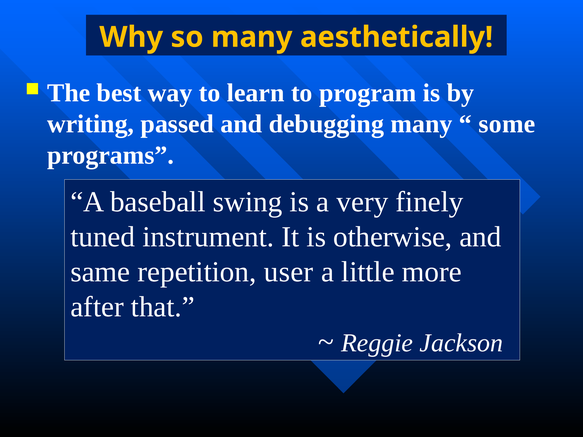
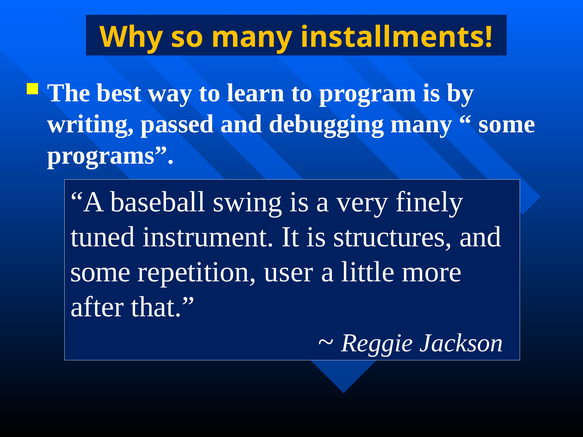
aesthetically: aesthetically -> installments (396, 37)
otherwise: otherwise -> structures (393, 237)
same: same -> some (100, 272)
